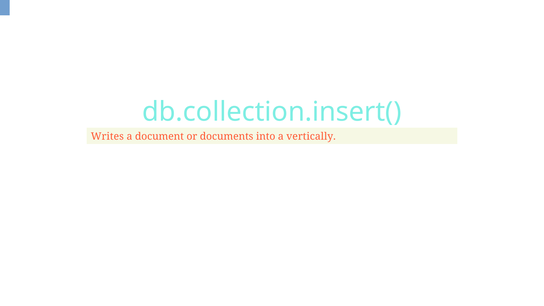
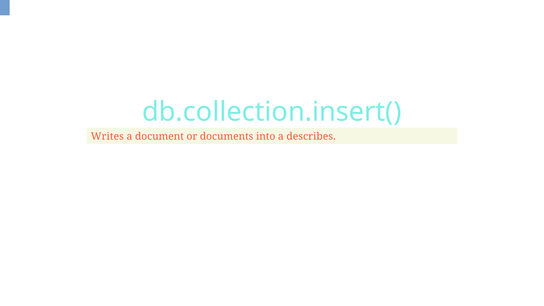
vertically: vertically -> describes (311, 137)
